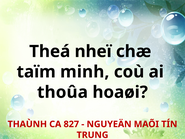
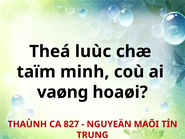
nheï: nheï -> luùc (93, 51)
thoûa: thoûa -> vaøng (63, 92)
